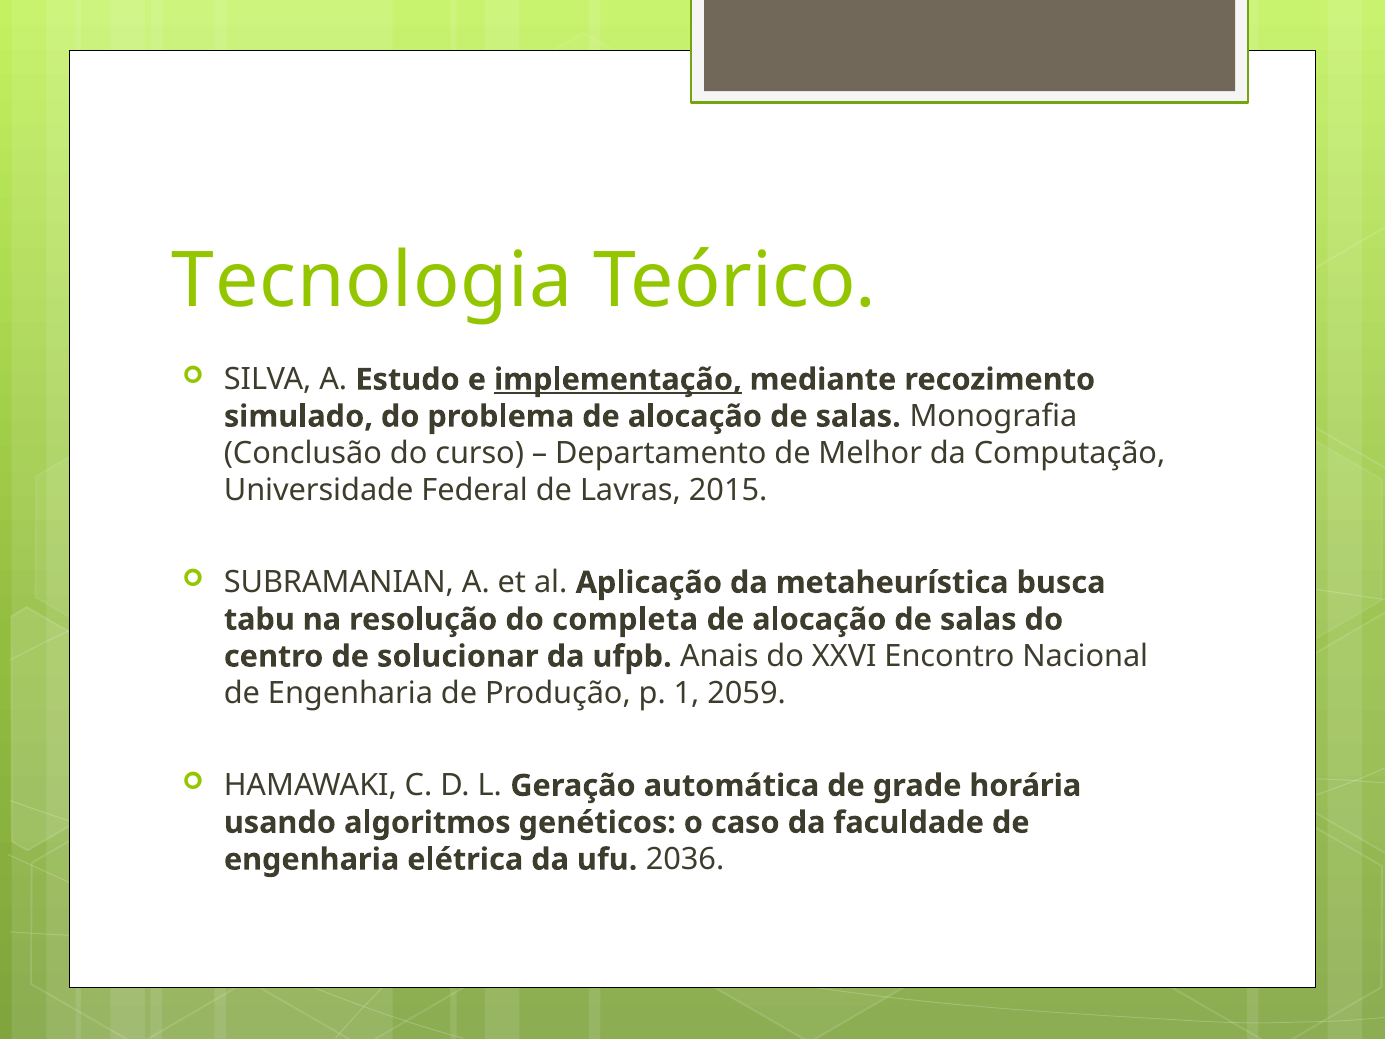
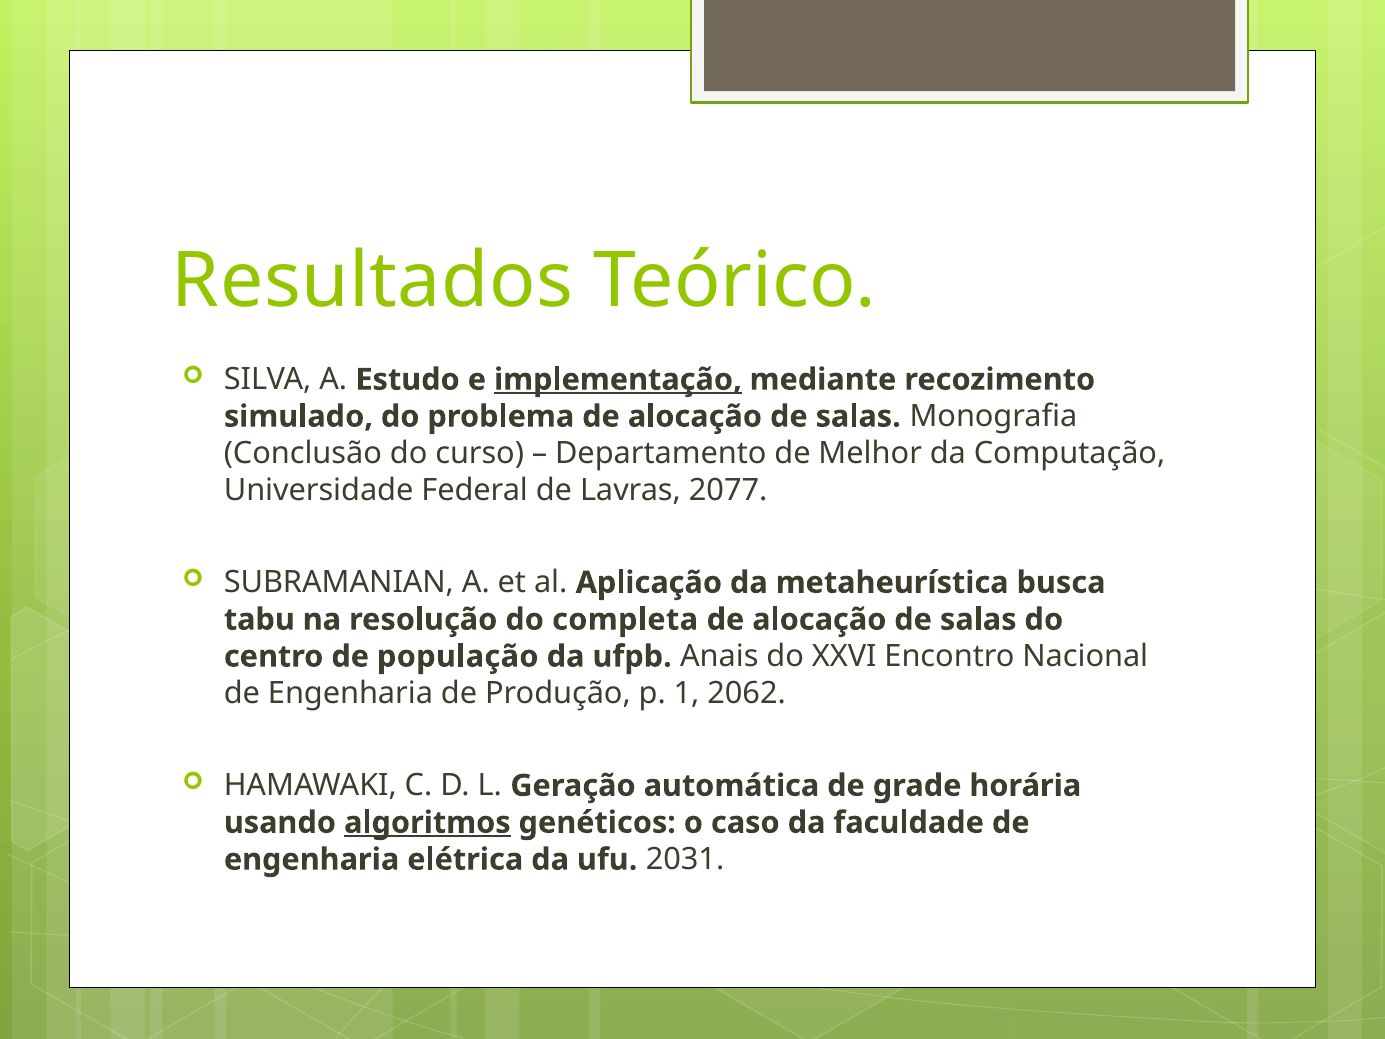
Tecnologia: Tecnologia -> Resultados (372, 281)
2015: 2015 -> 2077 (728, 490)
solucionar: solucionar -> população (458, 656)
2059: 2059 -> 2062 (747, 693)
algoritmos underline: none -> present (427, 822)
2036: 2036 -> 2031 (685, 859)
